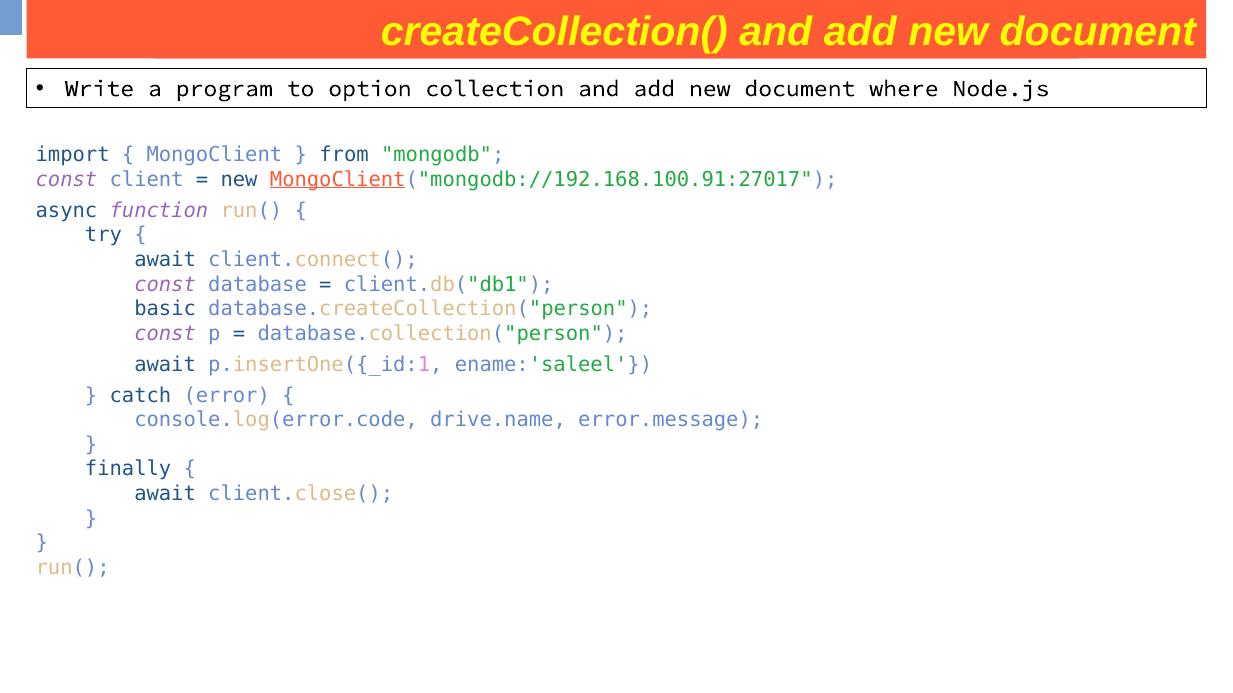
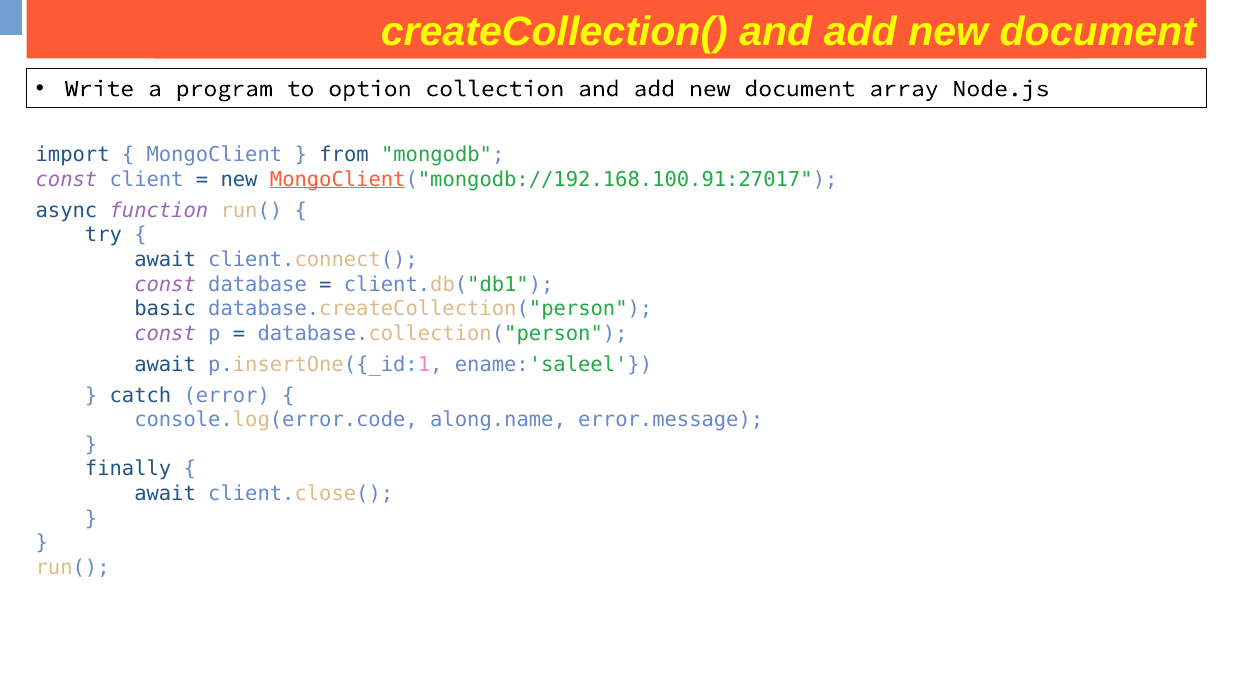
where: where -> array (904, 89)
drive.name: drive.name -> along.name (498, 420)
